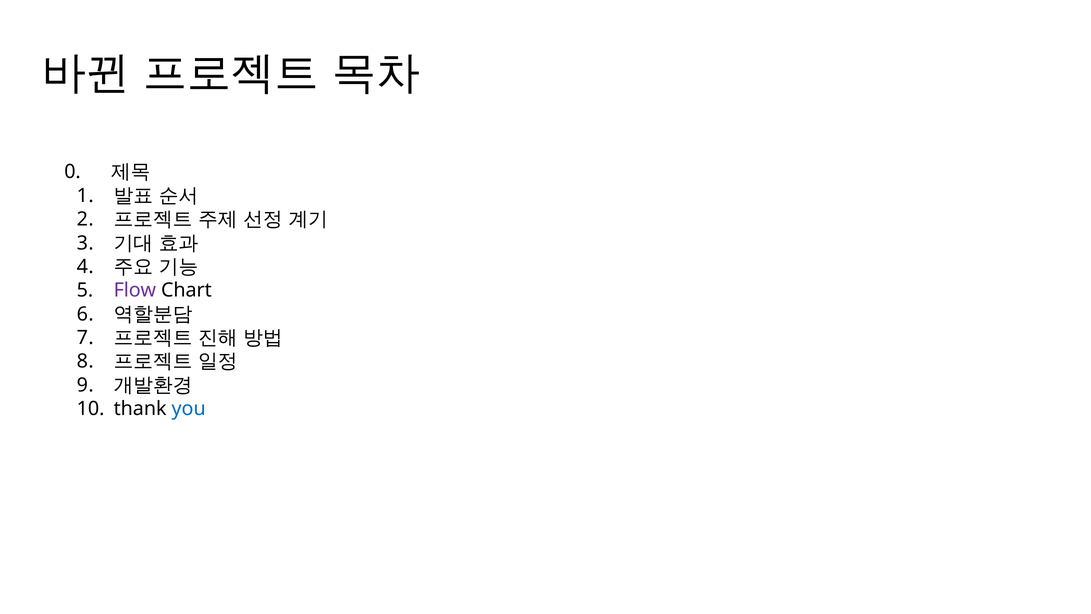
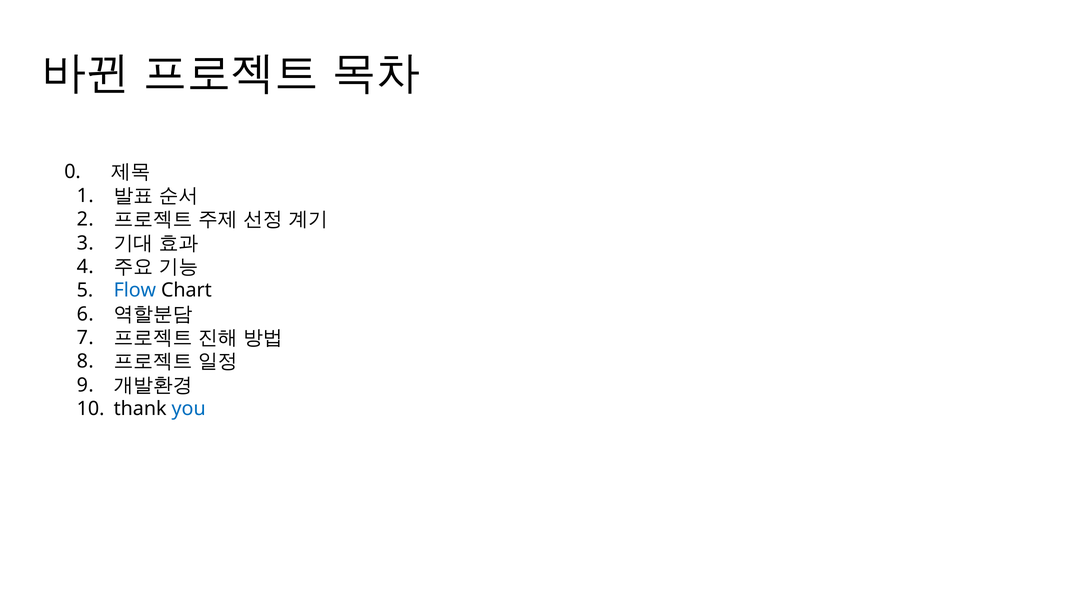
Flow colour: purple -> blue (135, 290)
